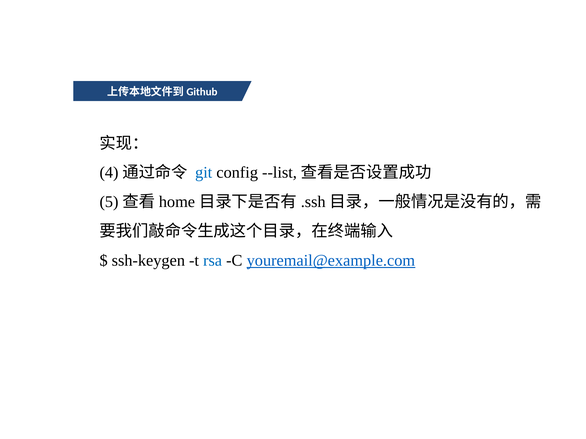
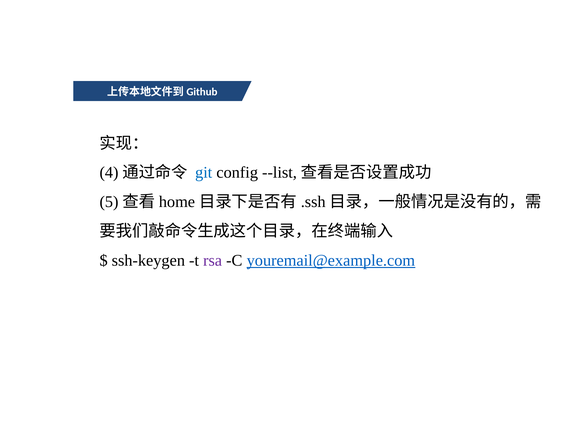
rsa colour: blue -> purple (213, 261)
